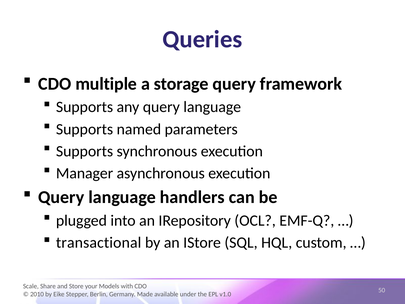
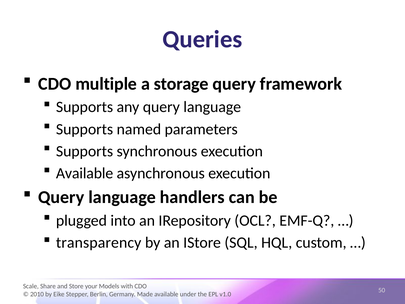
Manager: Manager -> Available (85, 173)
transactional: transactional -> transparency (99, 243)
